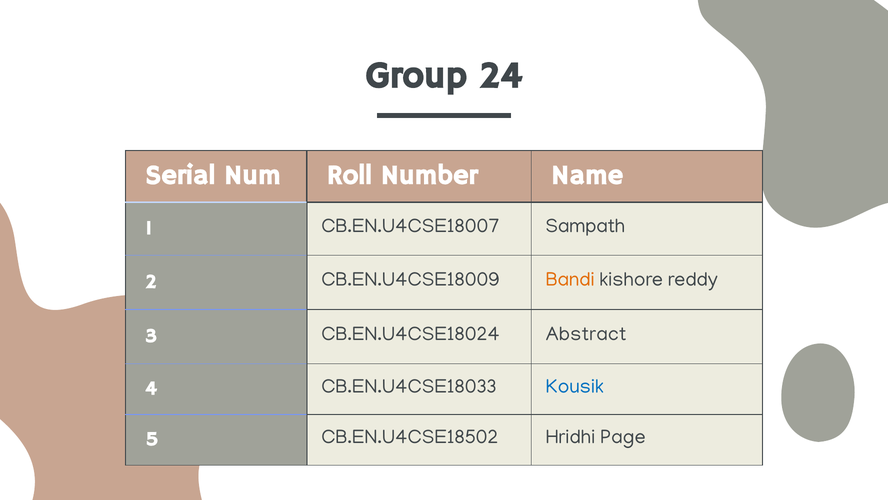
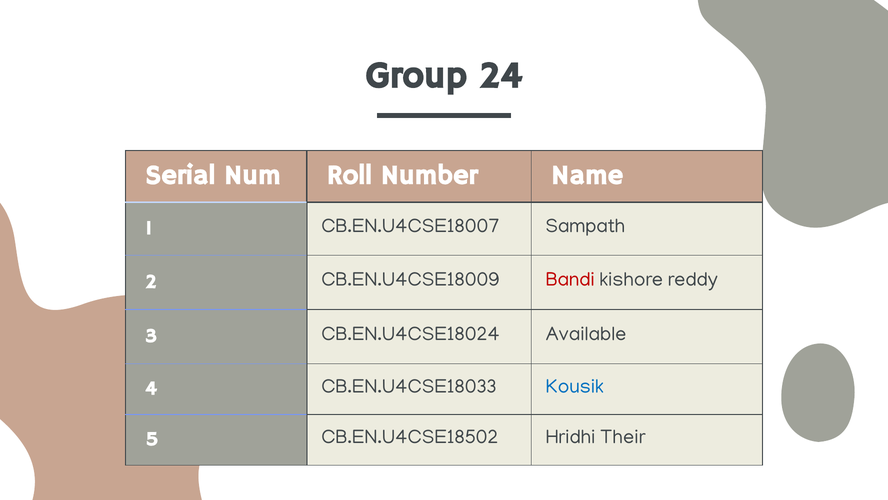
Bandi colour: orange -> red (570, 279)
Abstract: Abstract -> Available (586, 333)
Page: Page -> Their (623, 436)
